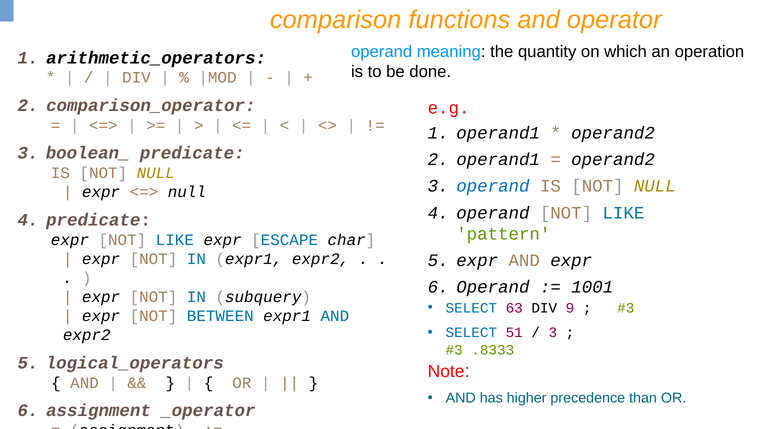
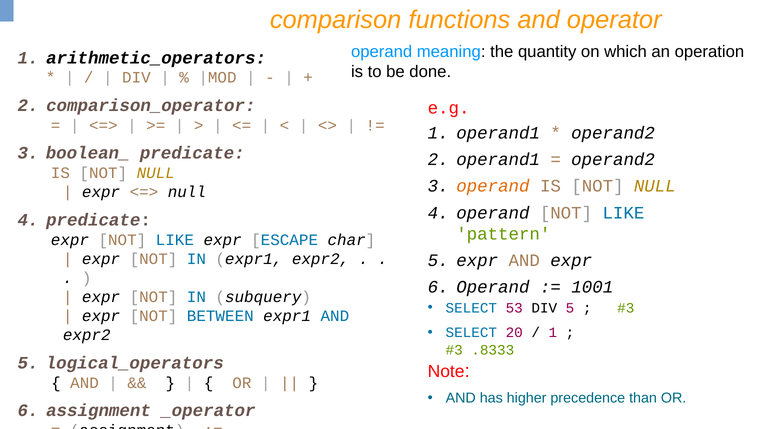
operand colour: blue -> orange (493, 186)
63: 63 -> 53 (514, 308)
DIV 9: 9 -> 5 (570, 308)
51: 51 -> 20 (514, 333)
3: 3 -> 1 (553, 333)
